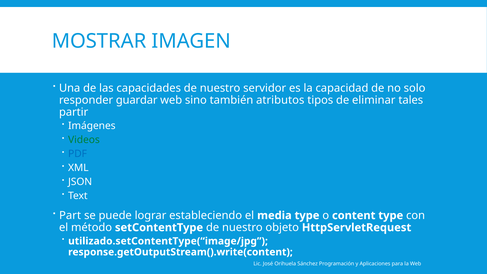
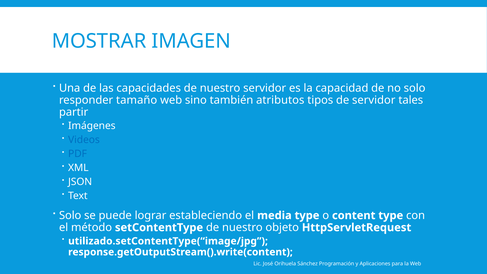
guardar: guardar -> tamaño (137, 100)
de eliminar: eliminar -> servidor (374, 100)
Videos colour: green -> blue (84, 140)
Part: Part -> Solo (70, 215)
